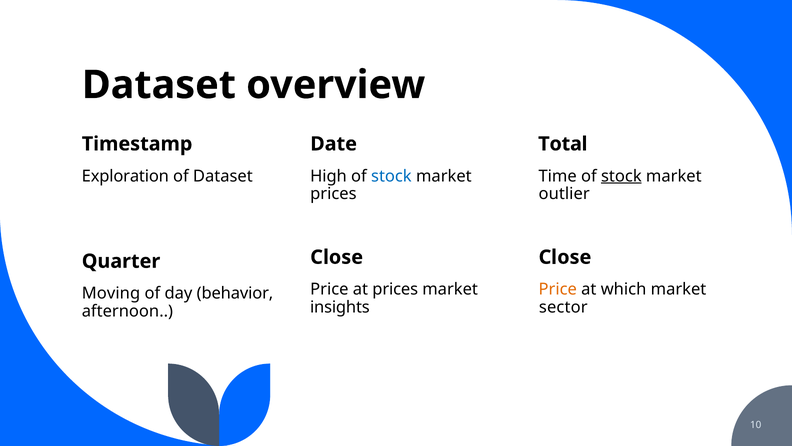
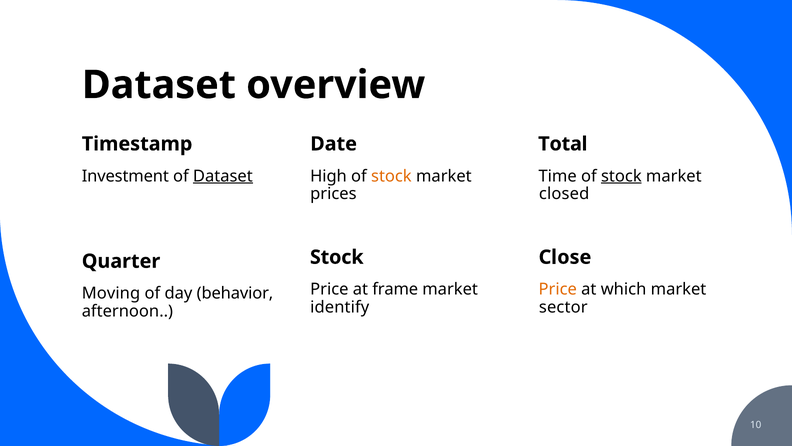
Exploration: Exploration -> Investment (125, 176)
Dataset underline: none -> present (223, 176)
stock colour: blue -> orange (391, 176)
outlier: outlier -> closed (564, 194)
Close: Close -> Stock (337, 257)
at prices: prices -> frame (395, 289)
insights: insights -> identify (340, 307)
